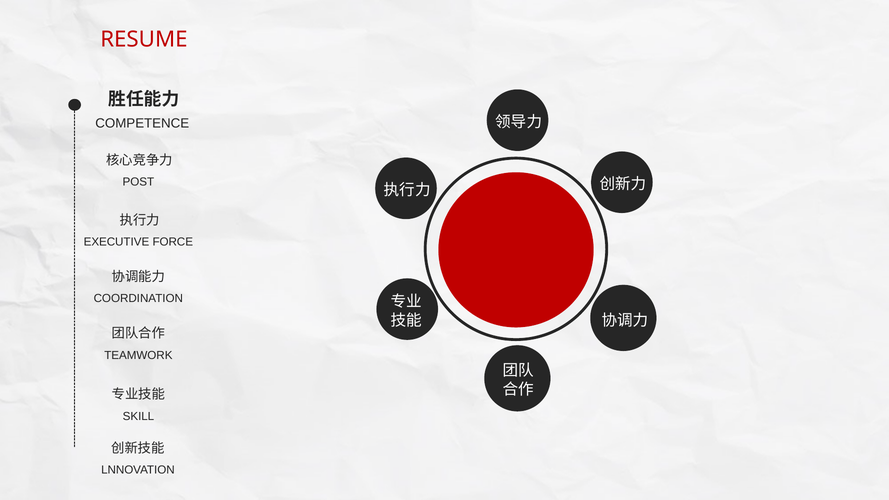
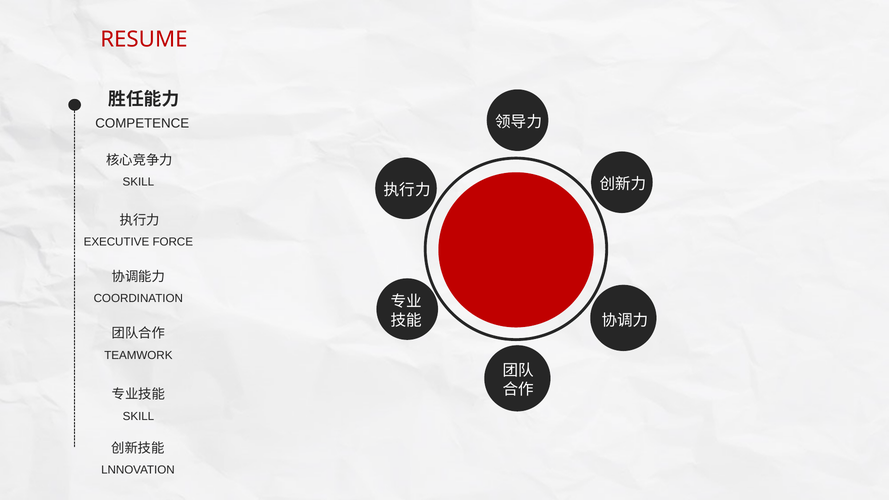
POST: POST -> SKILL (138, 182)
